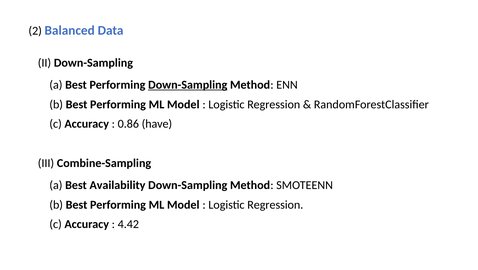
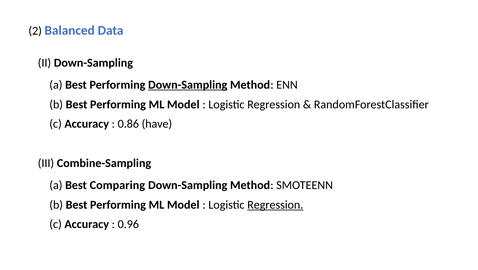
Availability: Availability -> Comparing (117, 185)
Regression underline: none -> present (275, 205)
4.42: 4.42 -> 0.96 (128, 224)
